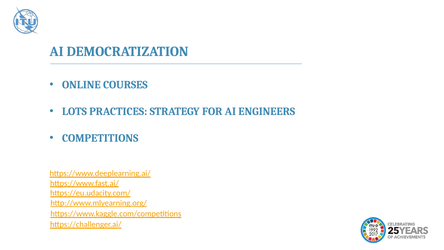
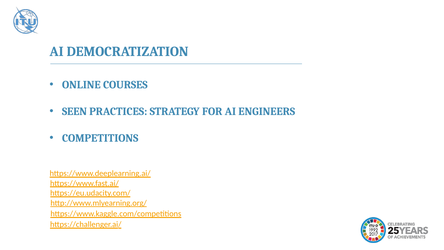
LOTS: LOTS -> SEEN (74, 111)
